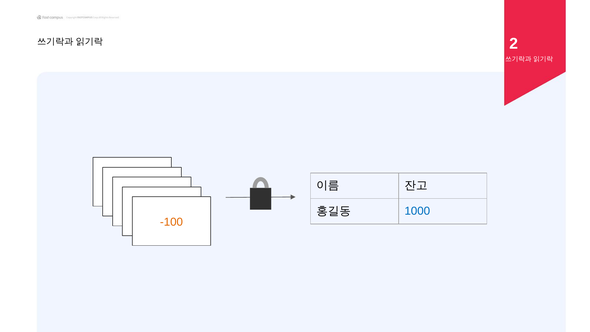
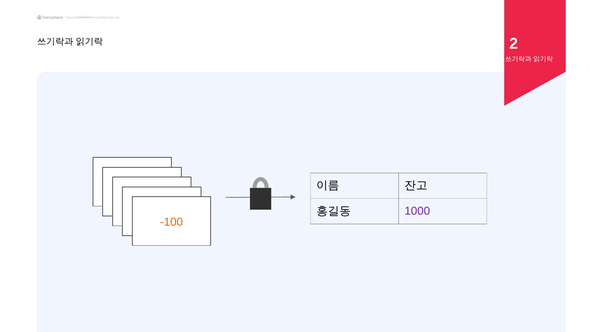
1000 colour: blue -> purple (417, 211)
